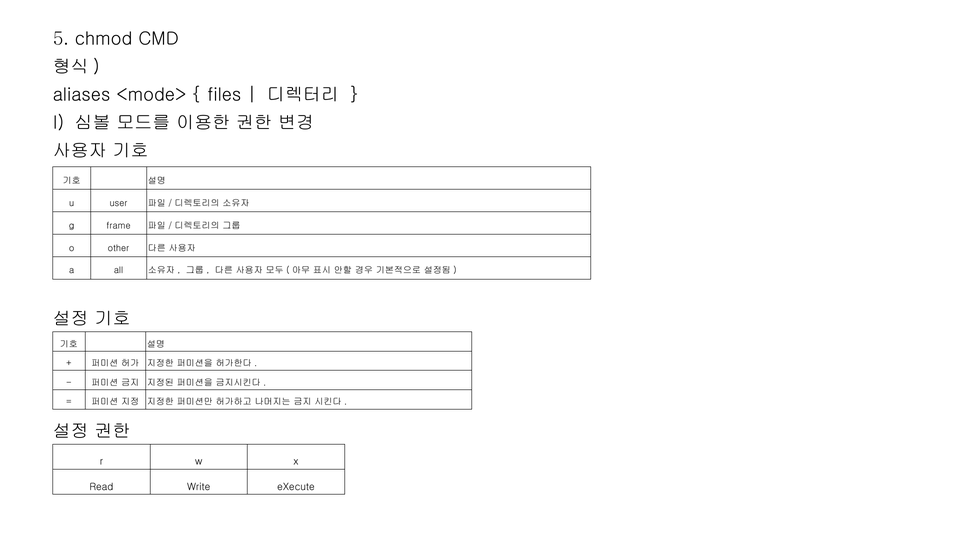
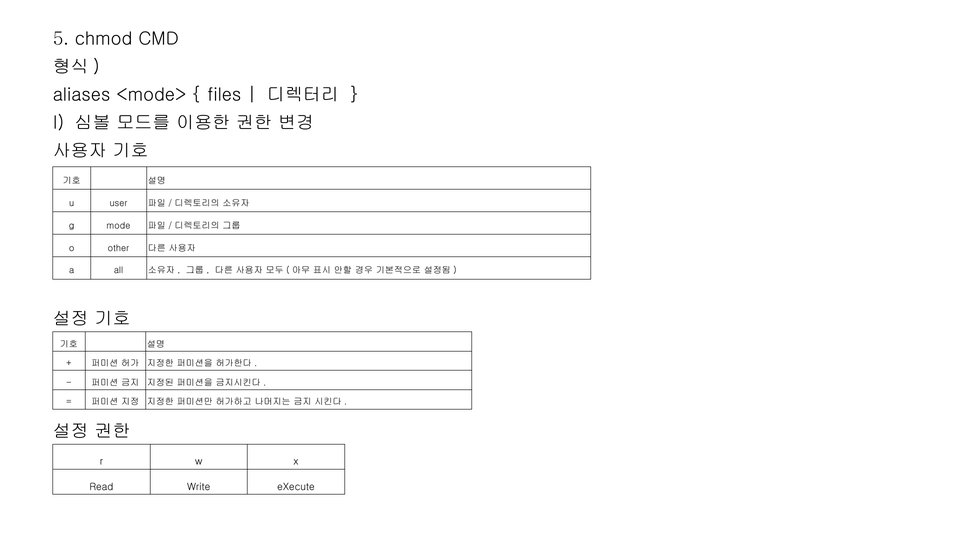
frame: frame -> mode (118, 226)
